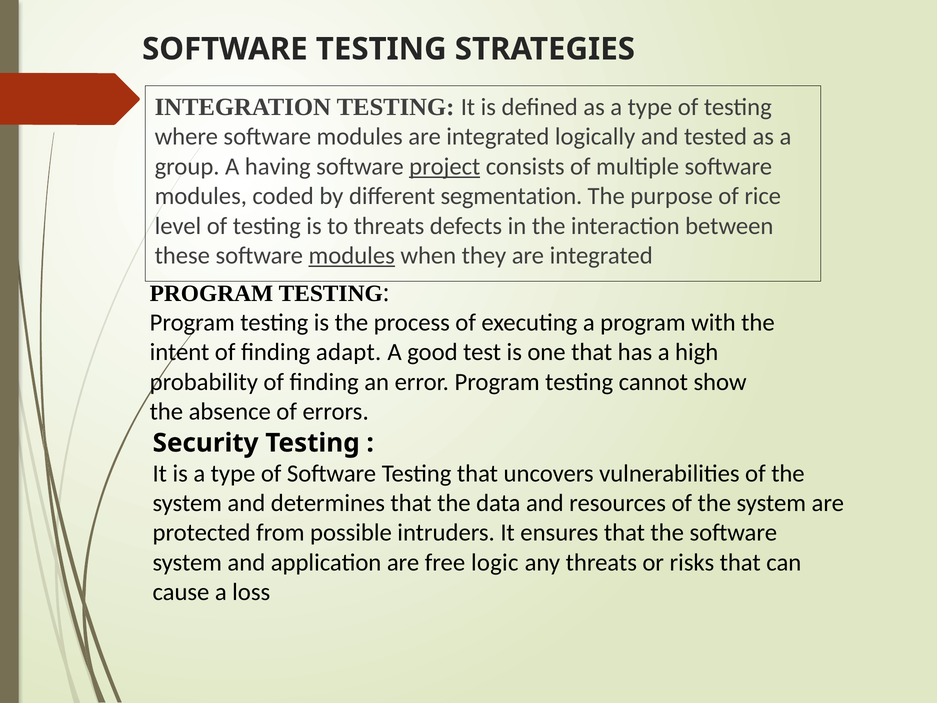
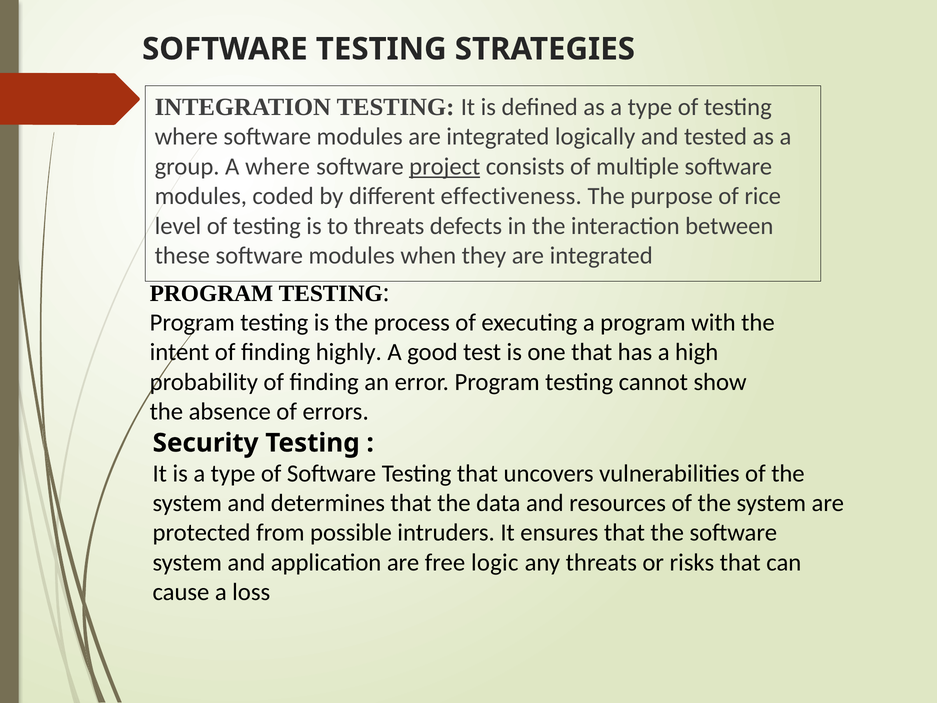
A having: having -> where (278, 166)
segmentation: segmentation -> effectiveness (511, 196)
modules underline: present -> none (352, 255)
adapt: adapt -> highly (349, 352)
